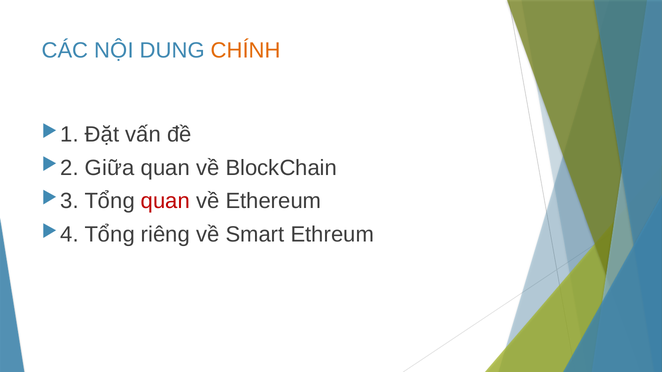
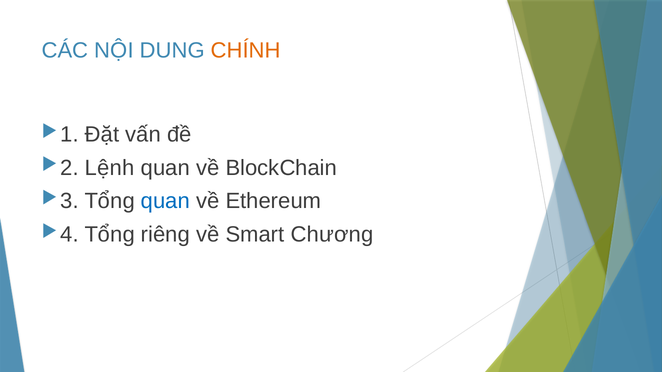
Giữa: Giữa -> Lệnh (110, 168)
quan colour: red -> blue (165, 201)
Ethreum: Ethreum -> Chương (332, 235)
